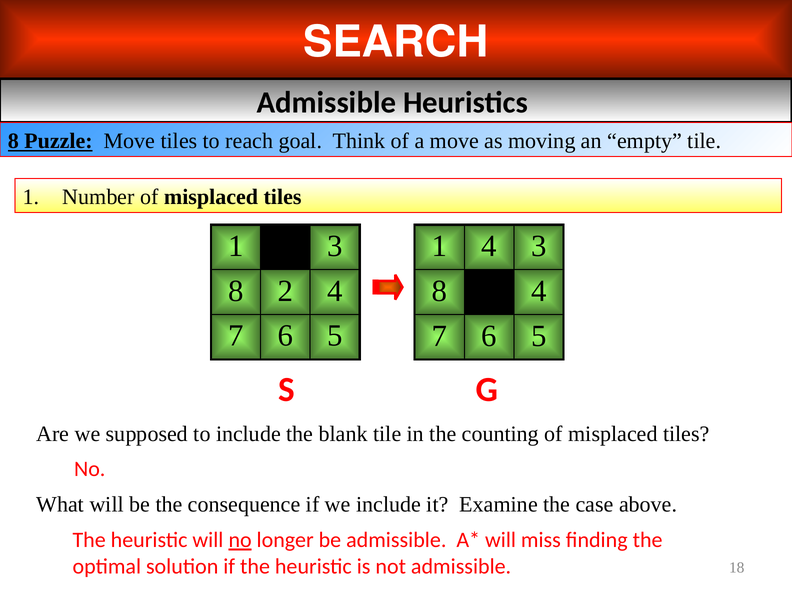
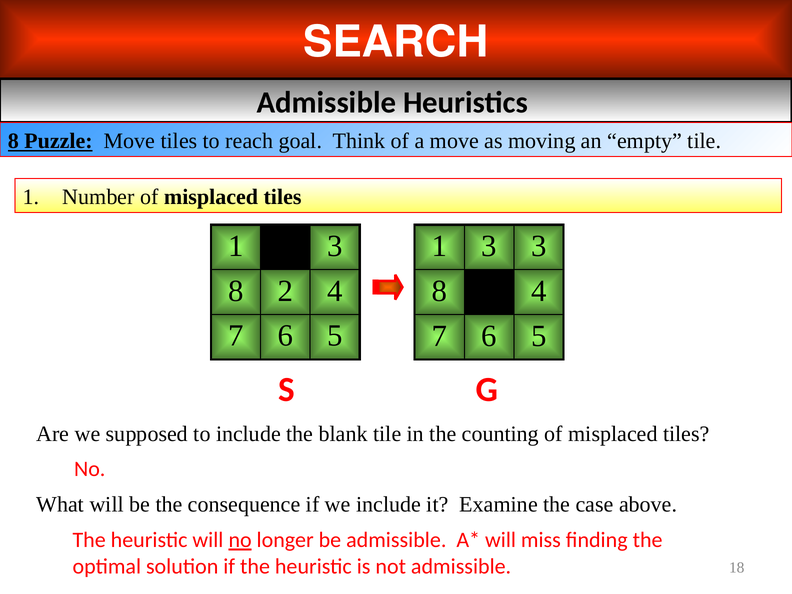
4: 4 -> 3 (489, 246)
